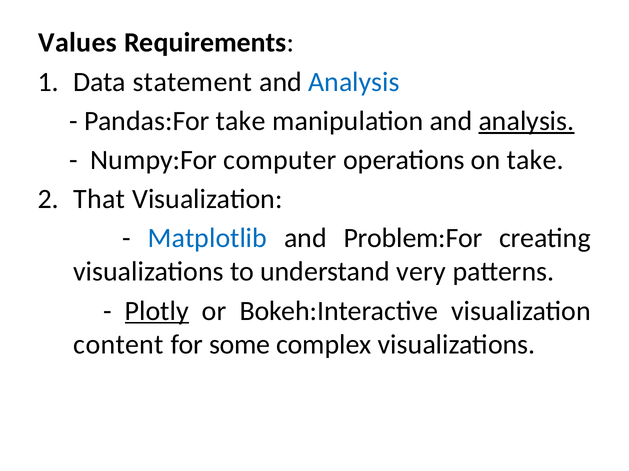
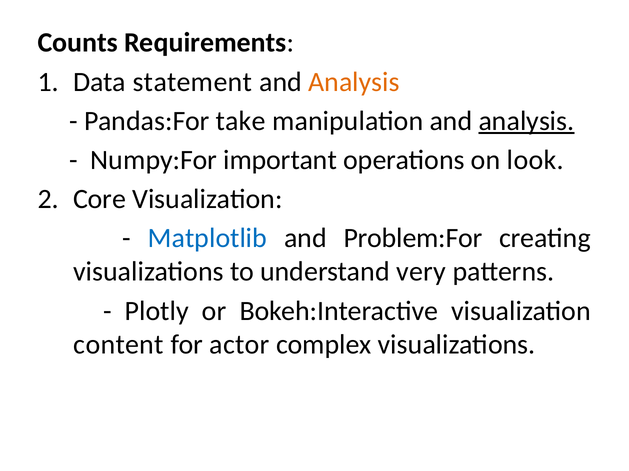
Values: Values -> Counts (78, 43)
Analysis colour: blue -> orange (354, 82)
computer: computer -> important (280, 160)
on take: take -> look (535, 160)
That: That -> Core (100, 199)
Plotly underline: present -> none (157, 311)
some: some -> actor (239, 345)
